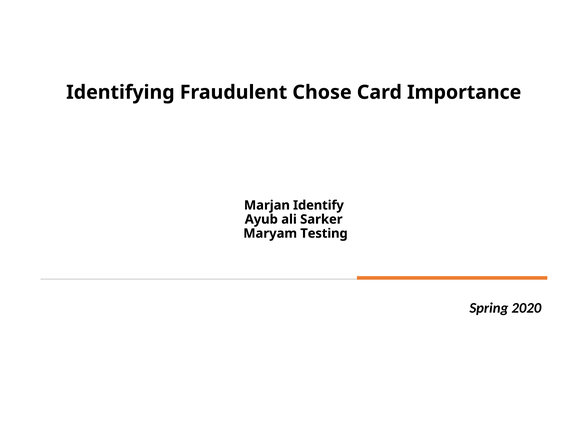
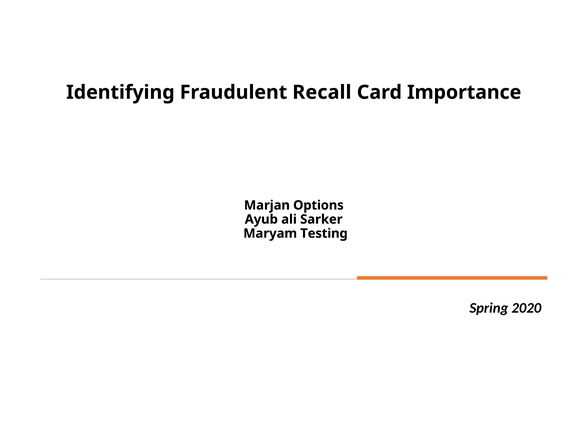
Chose: Chose -> Recall (322, 92)
Identify: Identify -> Options (318, 205)
